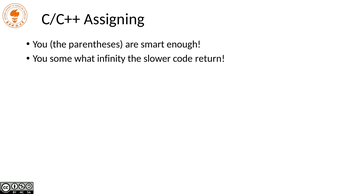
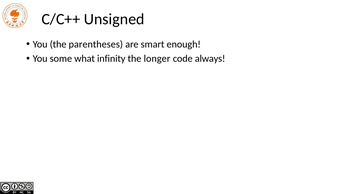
Assigning: Assigning -> Unsigned (114, 19)
slower: slower -> longer (157, 59)
return: return -> always (210, 59)
